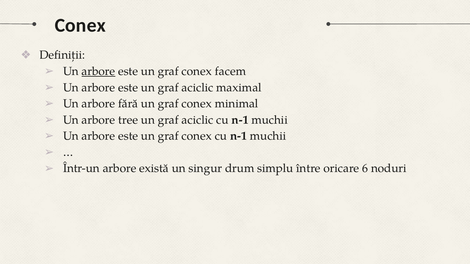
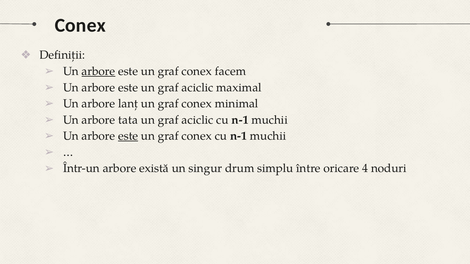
fără: fără -> lanț (128, 104)
tree: tree -> tata (128, 120)
este underline: none -> present (128, 136)
6: 6 -> 4 (365, 169)
